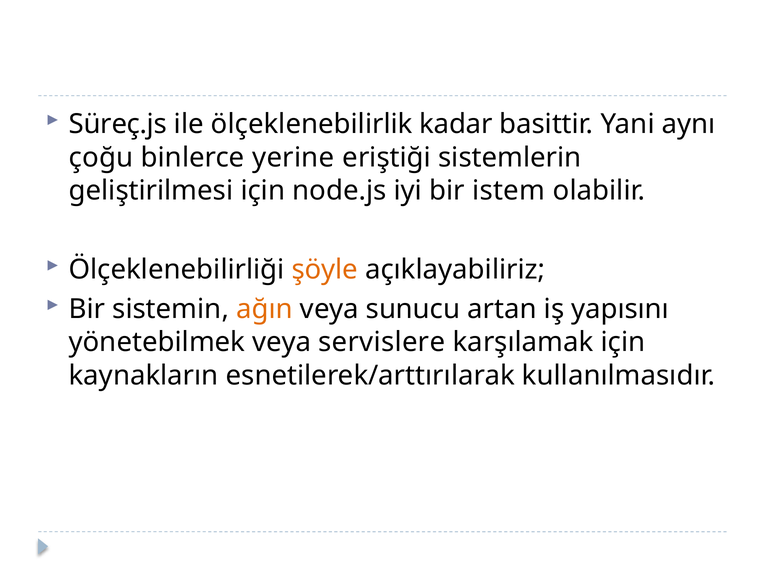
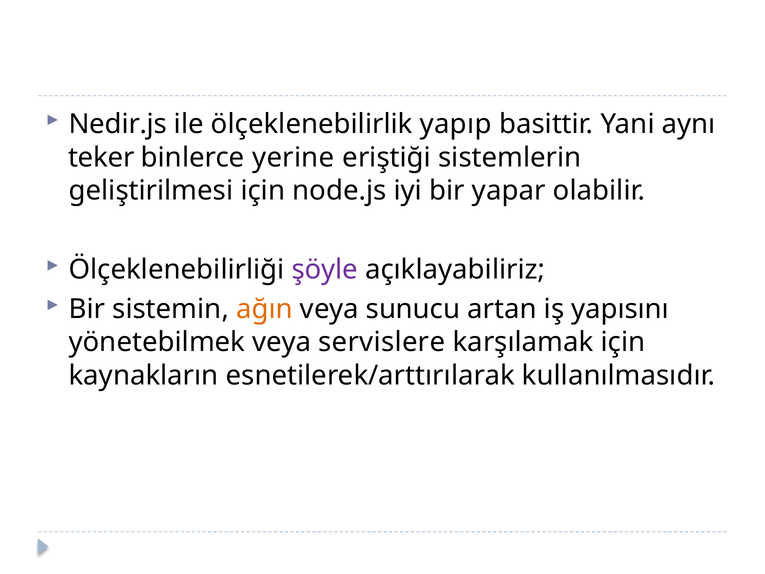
Süreç.js: Süreç.js -> Nedir.js (118, 124)
kadar: kadar -> yapıp (456, 124)
çoğu: çoğu -> teker (101, 157)
istem: istem -> yapar (509, 191)
şöyle colour: orange -> purple (325, 270)
